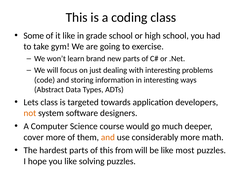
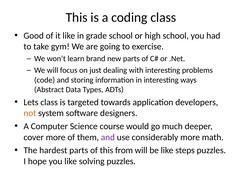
Some: Some -> Good (34, 36)
and colour: orange -> purple (108, 137)
most: most -> steps (185, 150)
